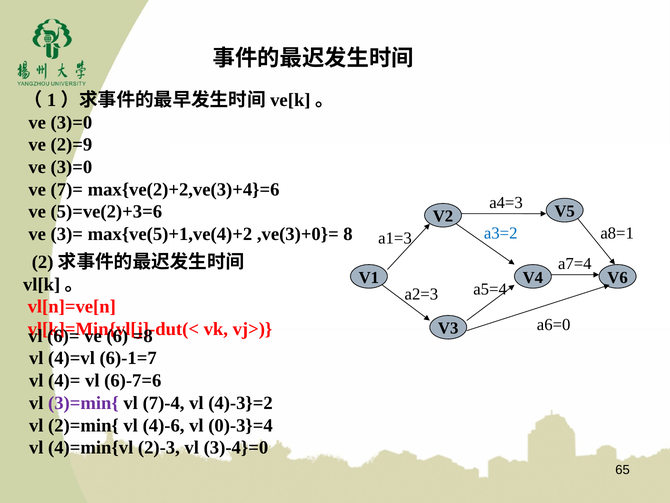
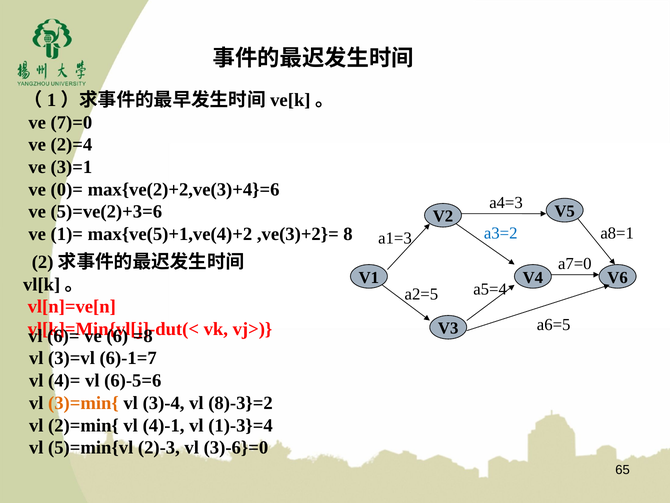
3)=0: 3)=0 -> 7)=0 (71, 122)
2)=9: 2)=9 -> 2)=4 (71, 145)
3)=0: 3)=0 -> 3)=1 (71, 167)
7)=: 7)= -> 0)= (67, 189)
3)=: 3)= -> 1)= (67, 234)
,ve(3)+0}=: ,ve(3)+0}= -> ,ve(3)+2}= (298, 234)
a7=4: a7=4 -> a7=0 (575, 264)
a2=3: a2=3 -> a2=5 (421, 294)
a6=0: a6=0 -> a6=5 (554, 324)
4)=vl: 4)=vl -> 3)=vl (72, 358)
6)-7=6: 6)-7=6 -> 6)-5=6 (133, 380)
3)=min{ colour: purple -> orange (83, 403)
7)-4: 7)-4 -> 3)-4 (164, 403)
4)-3}=2: 4)-3}=2 -> 8)-3}=2 (241, 403)
4)-6: 4)-6 -> 4)-1 (164, 425)
0)-3}=4: 0)-3}=4 -> 1)-3}=4 (241, 425)
4)=min{vl: 4)=min{vl -> 5)=min{vl (91, 447)
3)-4}=0: 3)-4}=0 -> 3)-6}=0 (236, 447)
